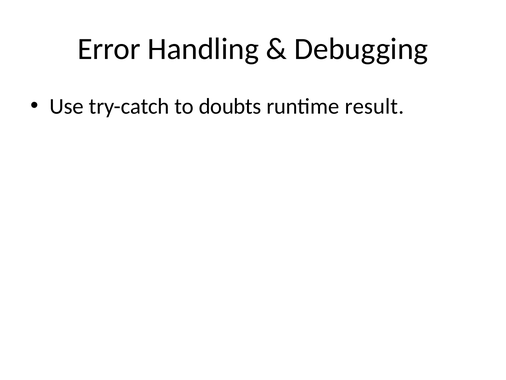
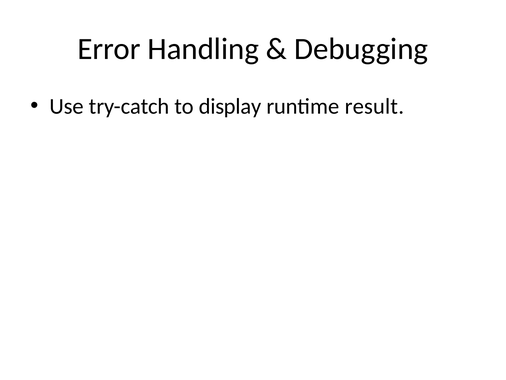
doubts: doubts -> display (230, 106)
